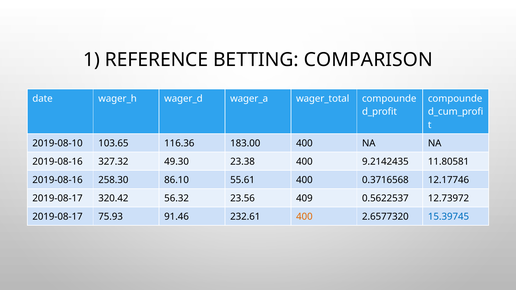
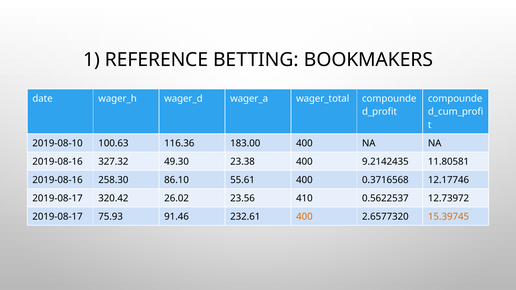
COMPARISON: COMPARISON -> BOOKMAKERS (368, 60)
103.65: 103.65 -> 100.63 (113, 143)
56.32: 56.32 -> 26.02 (177, 198)
409: 409 -> 410 (304, 198)
15.39745 colour: blue -> orange (449, 217)
